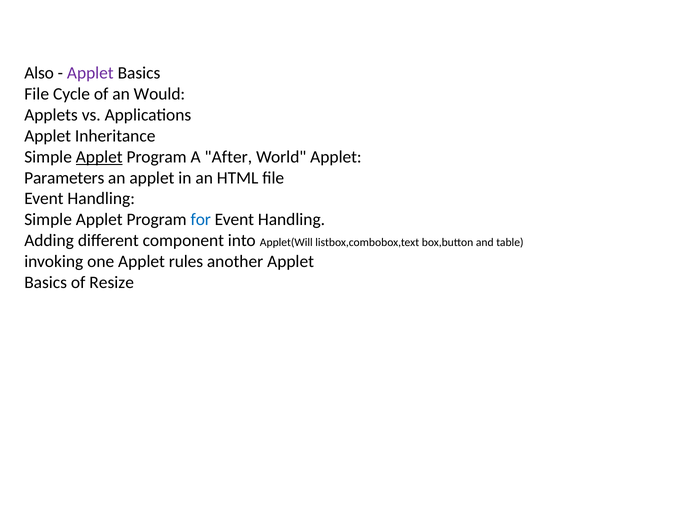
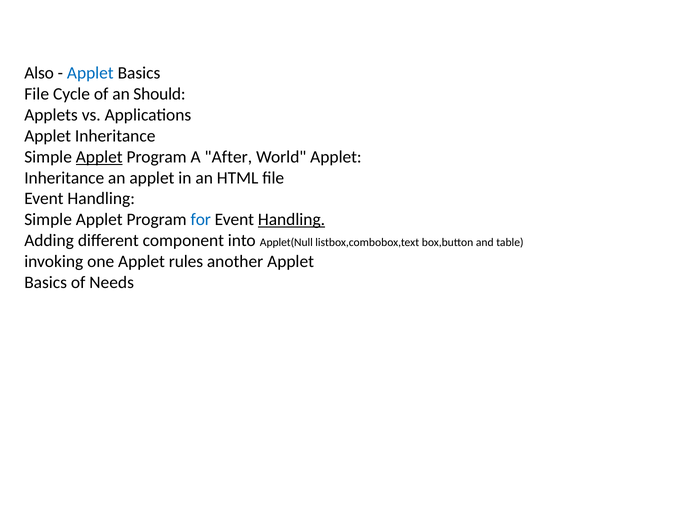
Applet colour: purple -> blue (90, 73)
Would: Would -> Should (159, 94)
Parameters: Parameters -> Inheritance (64, 178)
Handling underline: none -> present (291, 220)
Applet(Will: Applet(Will -> Applet(Null (286, 242)
Resize: Resize -> Needs (112, 282)
